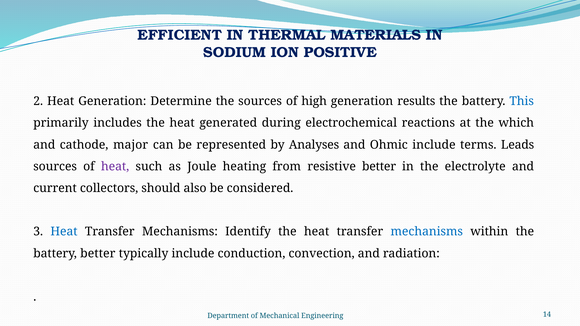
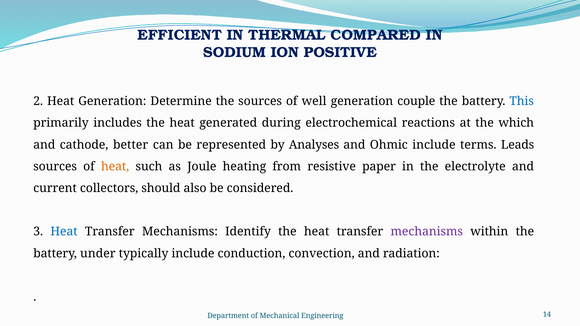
MATERIALS: MATERIALS -> COMPARED (376, 35)
high: high -> well (314, 101)
results: results -> couple (416, 101)
major: major -> better (131, 145)
heat colour: purple -> orange (115, 167)
resistive better: better -> paper (379, 167)
mechanisms colour: blue -> purple (427, 232)
battery better: better -> under (98, 254)
